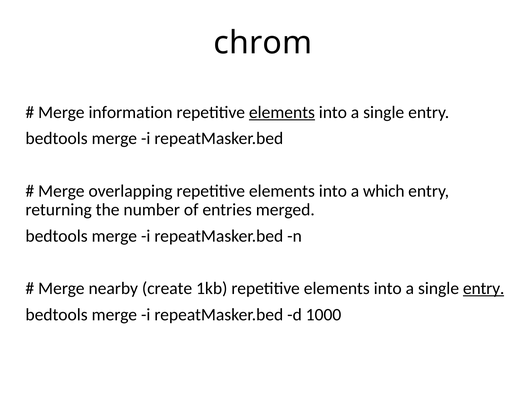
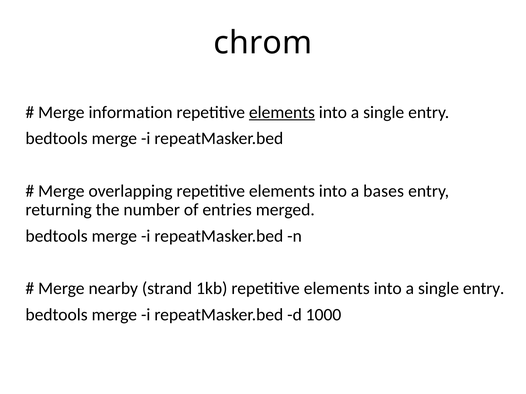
which: which -> bases (384, 191)
create: create -> strand (167, 289)
entry underline: present -> none (484, 289)
